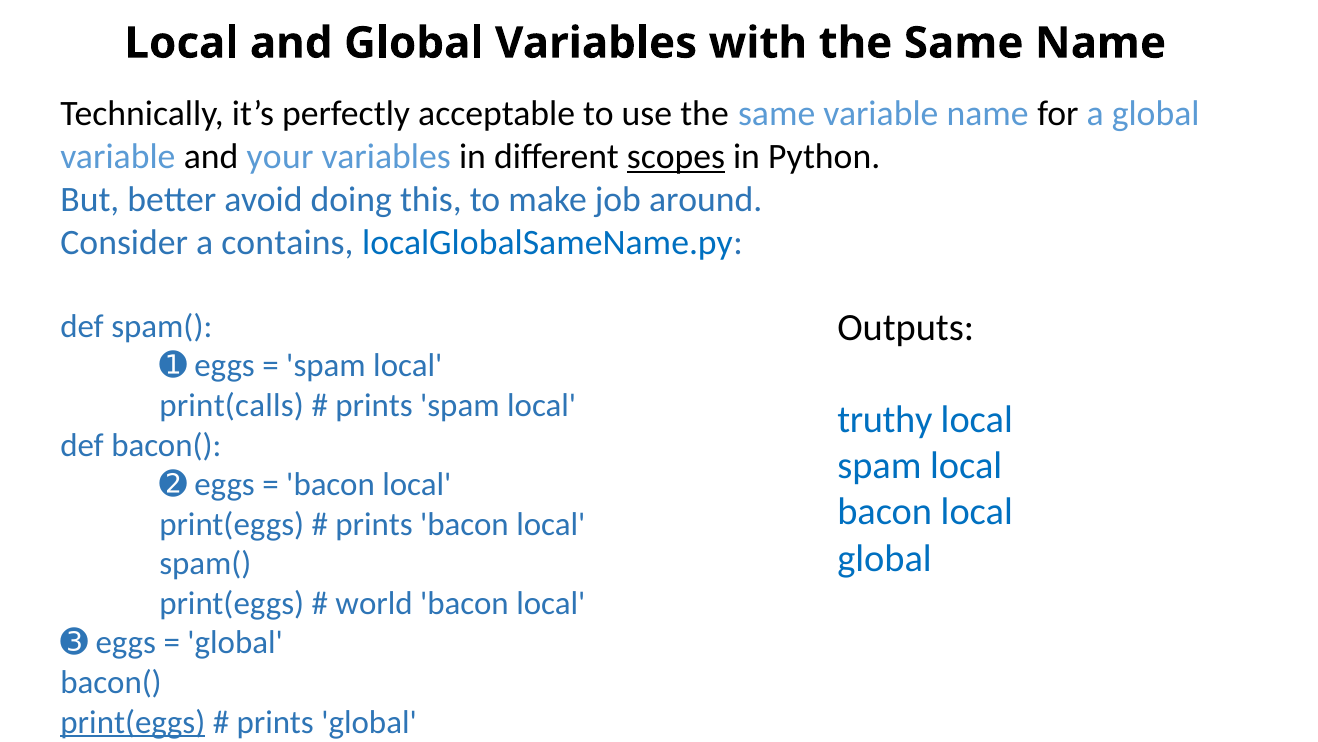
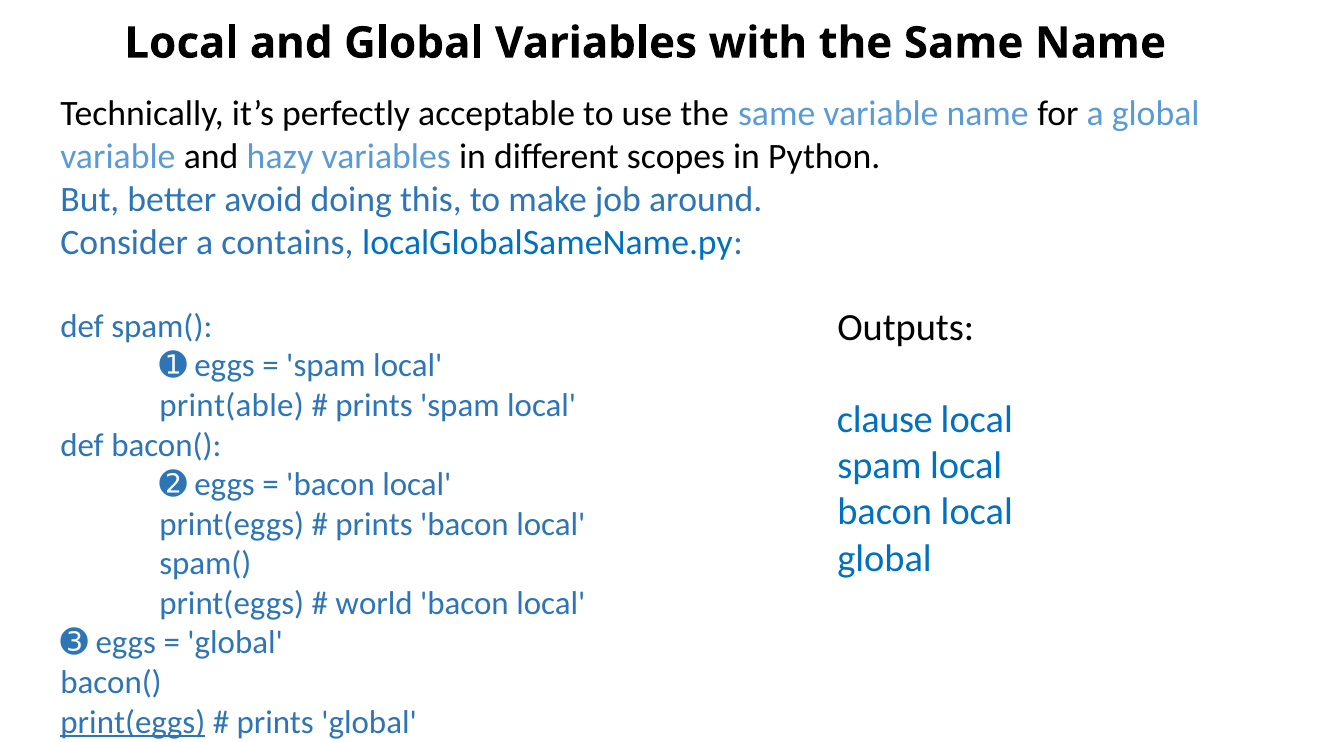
your: your -> hazy (280, 157)
scopes underline: present -> none (676, 157)
print(calls: print(calls -> print(able (232, 405)
truthy: truthy -> clause (885, 419)
